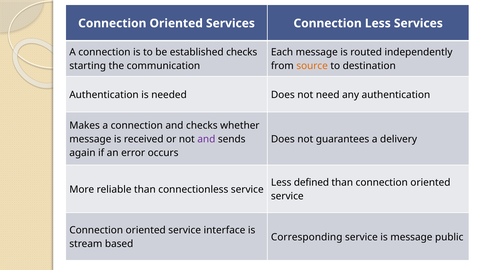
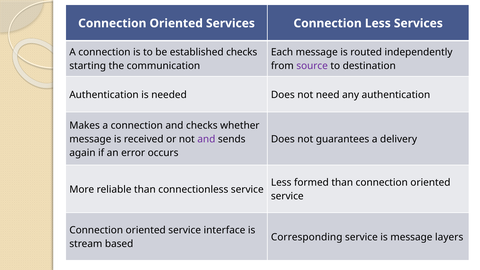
source colour: orange -> purple (312, 66)
defined: defined -> formed (311, 183)
public: public -> layers (449, 237)
